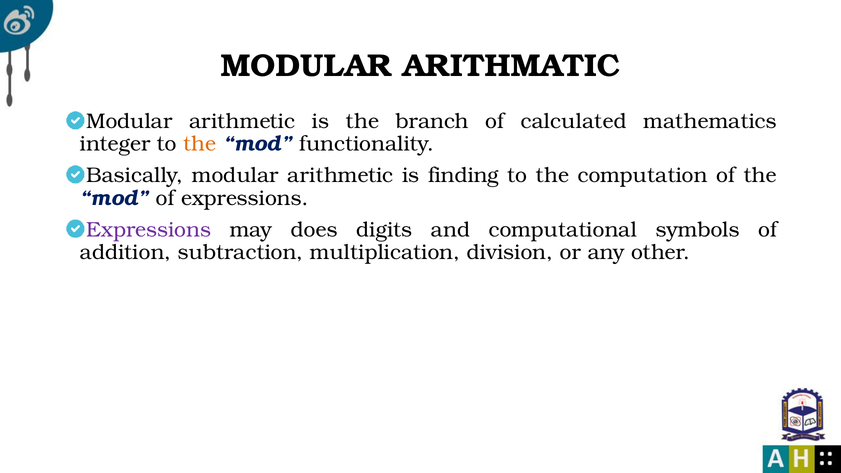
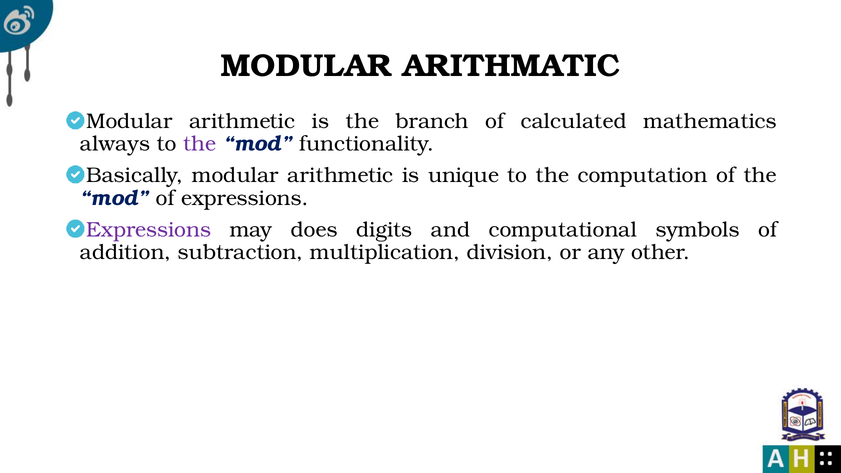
integer: integer -> always (115, 144)
the colour: orange -> purple (200, 144)
finding: finding -> unique (464, 176)
